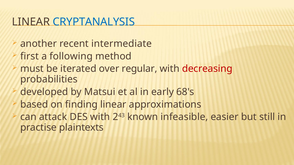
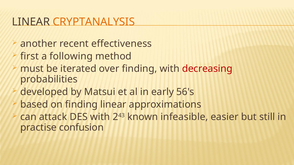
CRYPTANALYSIS colour: blue -> orange (94, 22)
intermediate: intermediate -> effectiveness (122, 44)
over regular: regular -> finding (139, 69)
68's: 68's -> 56's (185, 92)
plaintexts: plaintexts -> confusion (81, 128)
